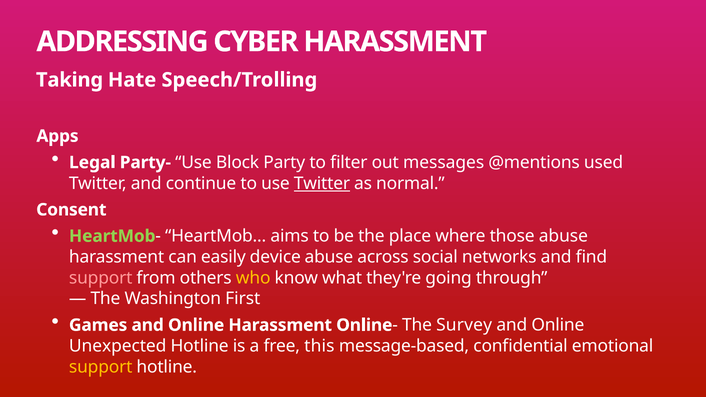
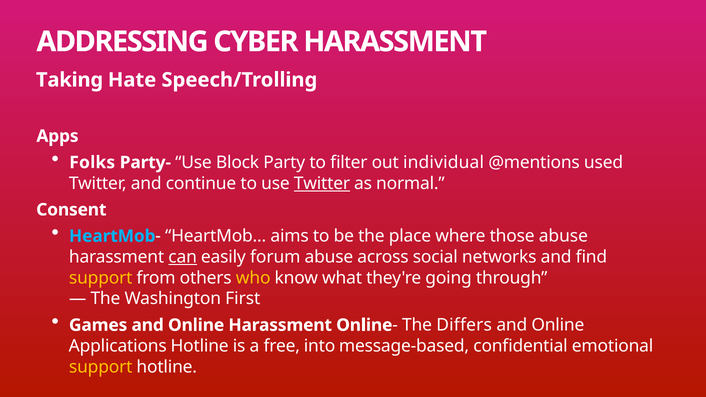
Legal: Legal -> Folks (92, 163)
messages: messages -> individual (444, 163)
HeartMob colour: light green -> light blue (112, 236)
can underline: none -> present (183, 257)
device: device -> forum (275, 257)
support colour: pink -> yellow (101, 278)
Survey: Survey -> Differs (464, 325)
Unexpected: Unexpected -> Applications (118, 346)
this: this -> into (320, 346)
